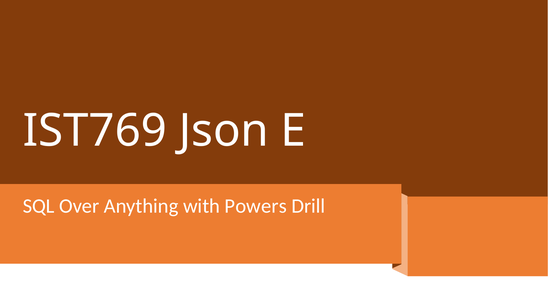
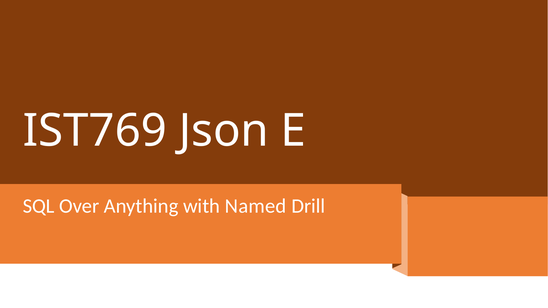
Powers: Powers -> Named (256, 206)
